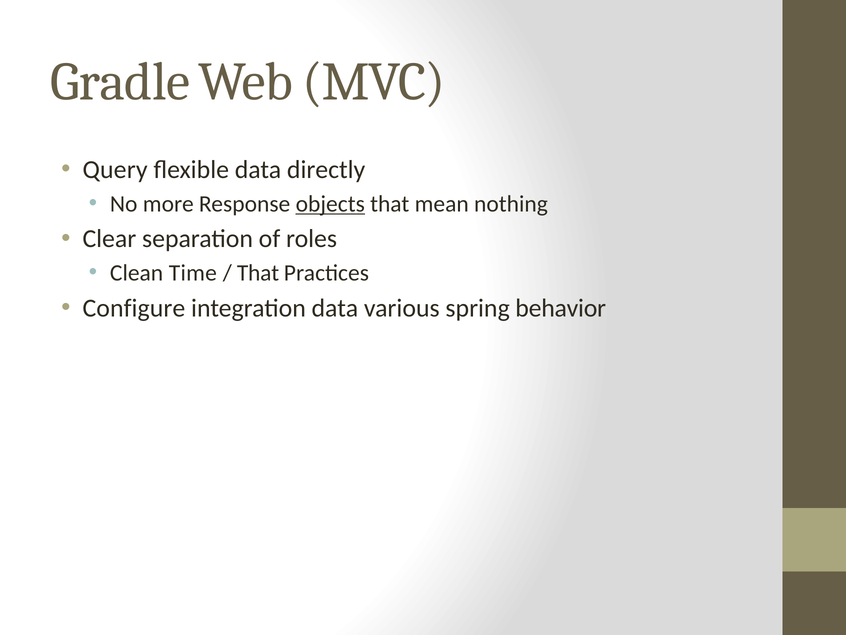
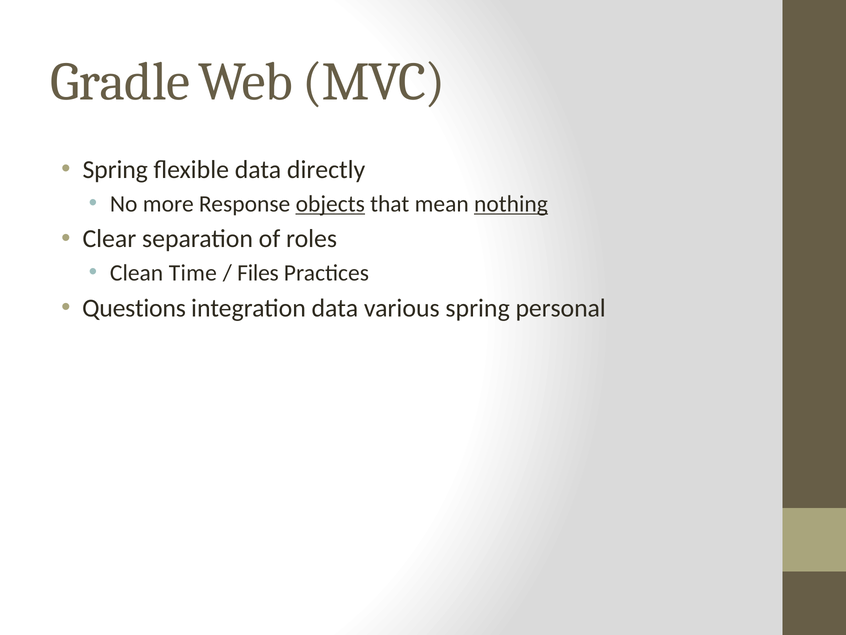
Query: Query -> Spring (115, 170)
nothing underline: none -> present (511, 204)
That: That -> Files (258, 273)
Configure: Configure -> Questions (134, 308)
behavior: behavior -> personal (561, 308)
